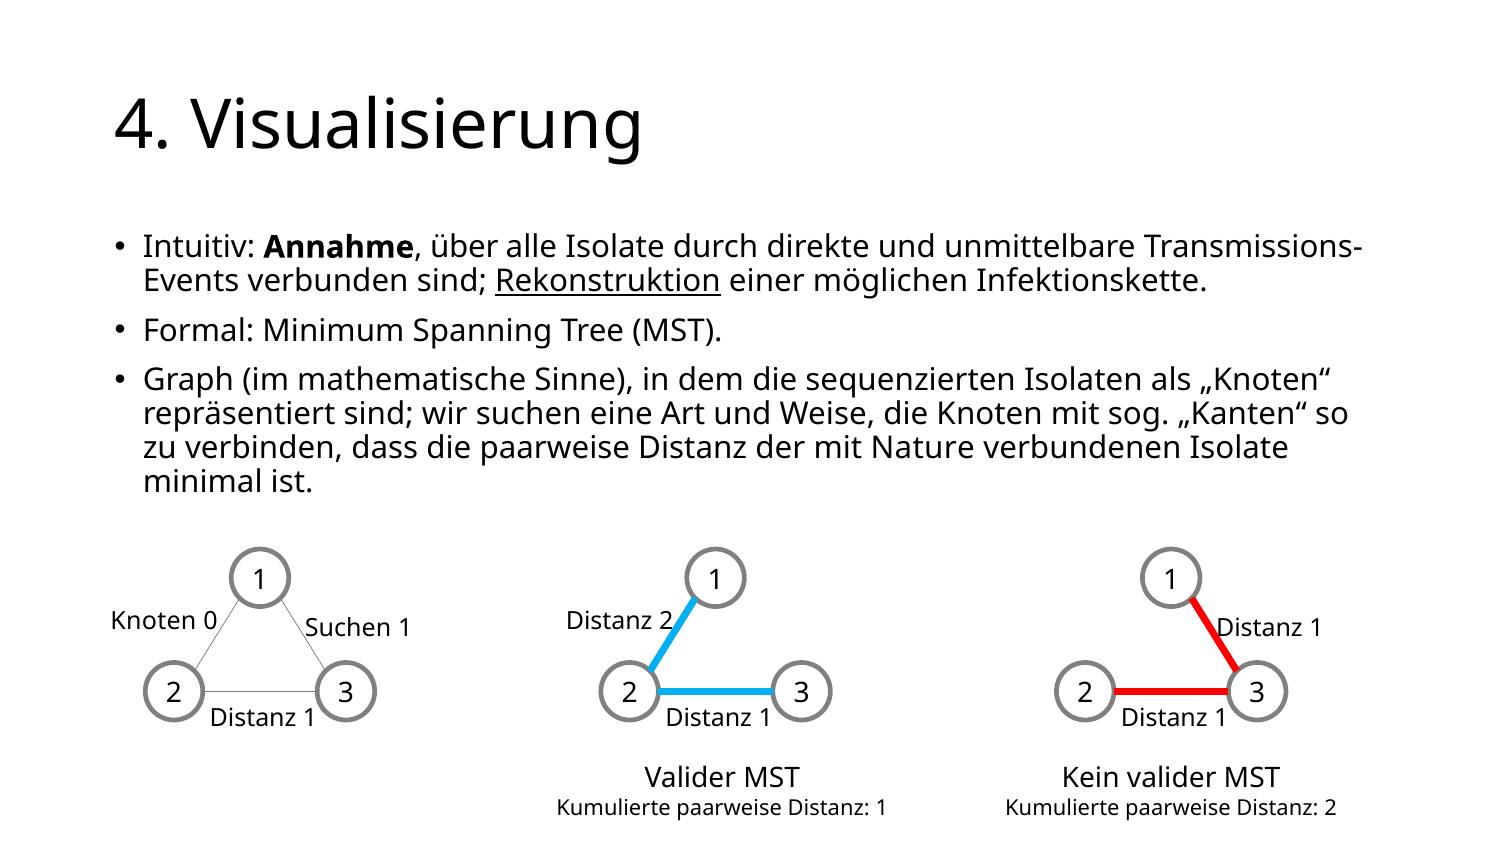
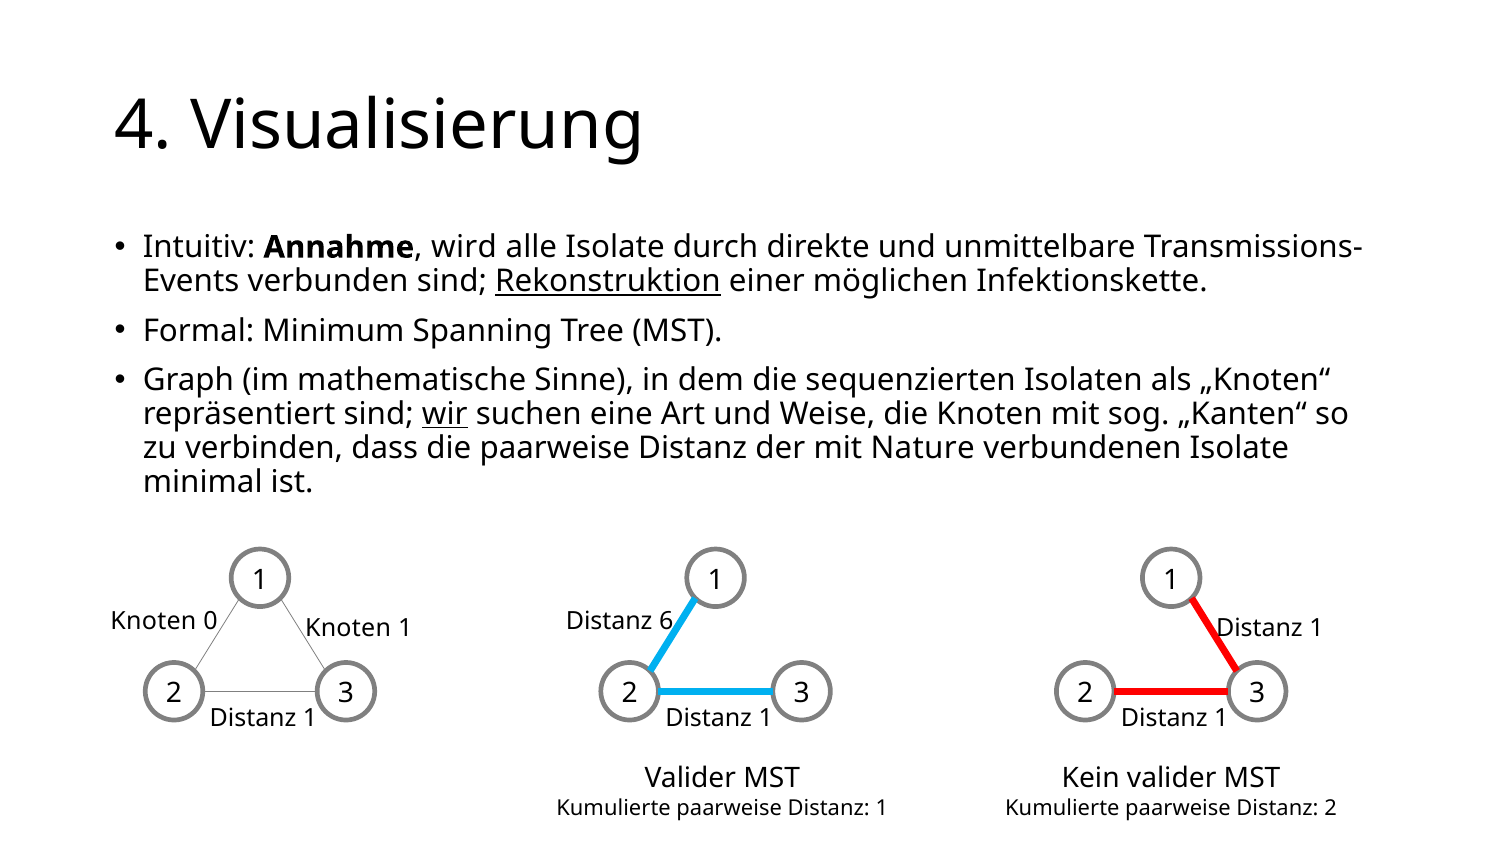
über: über -> wird (464, 247)
wir underline: none -> present (445, 414)
2: 2 -> 6 (666, 622)
Suchen: Suchen -> Knoten (348, 629)
